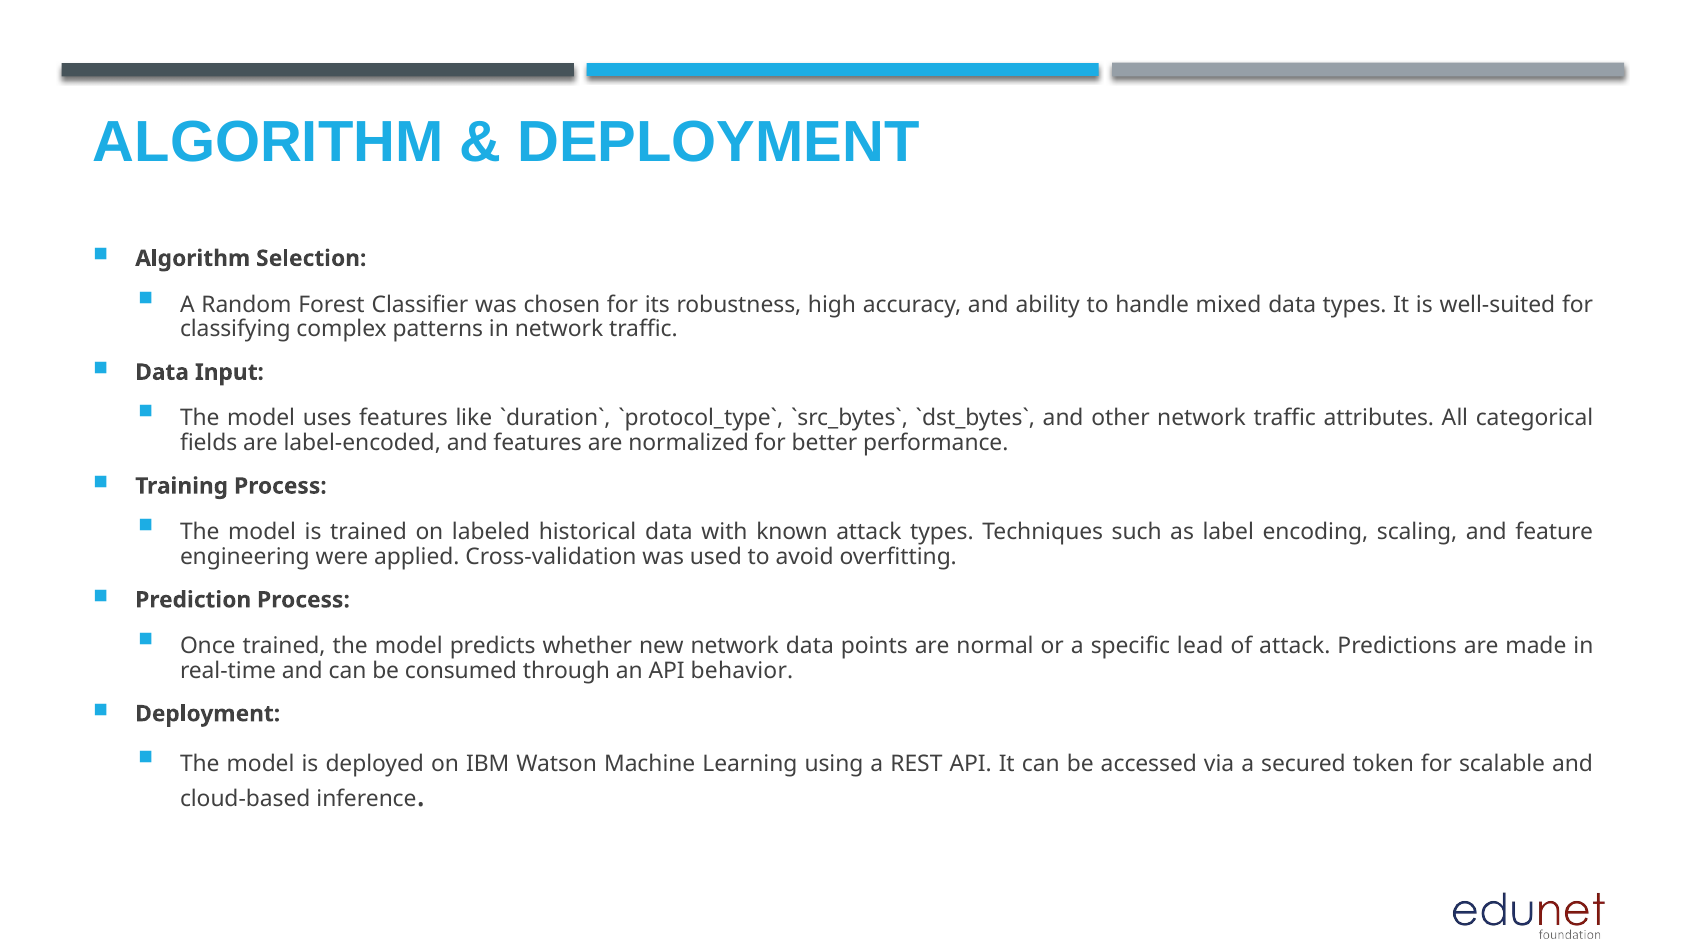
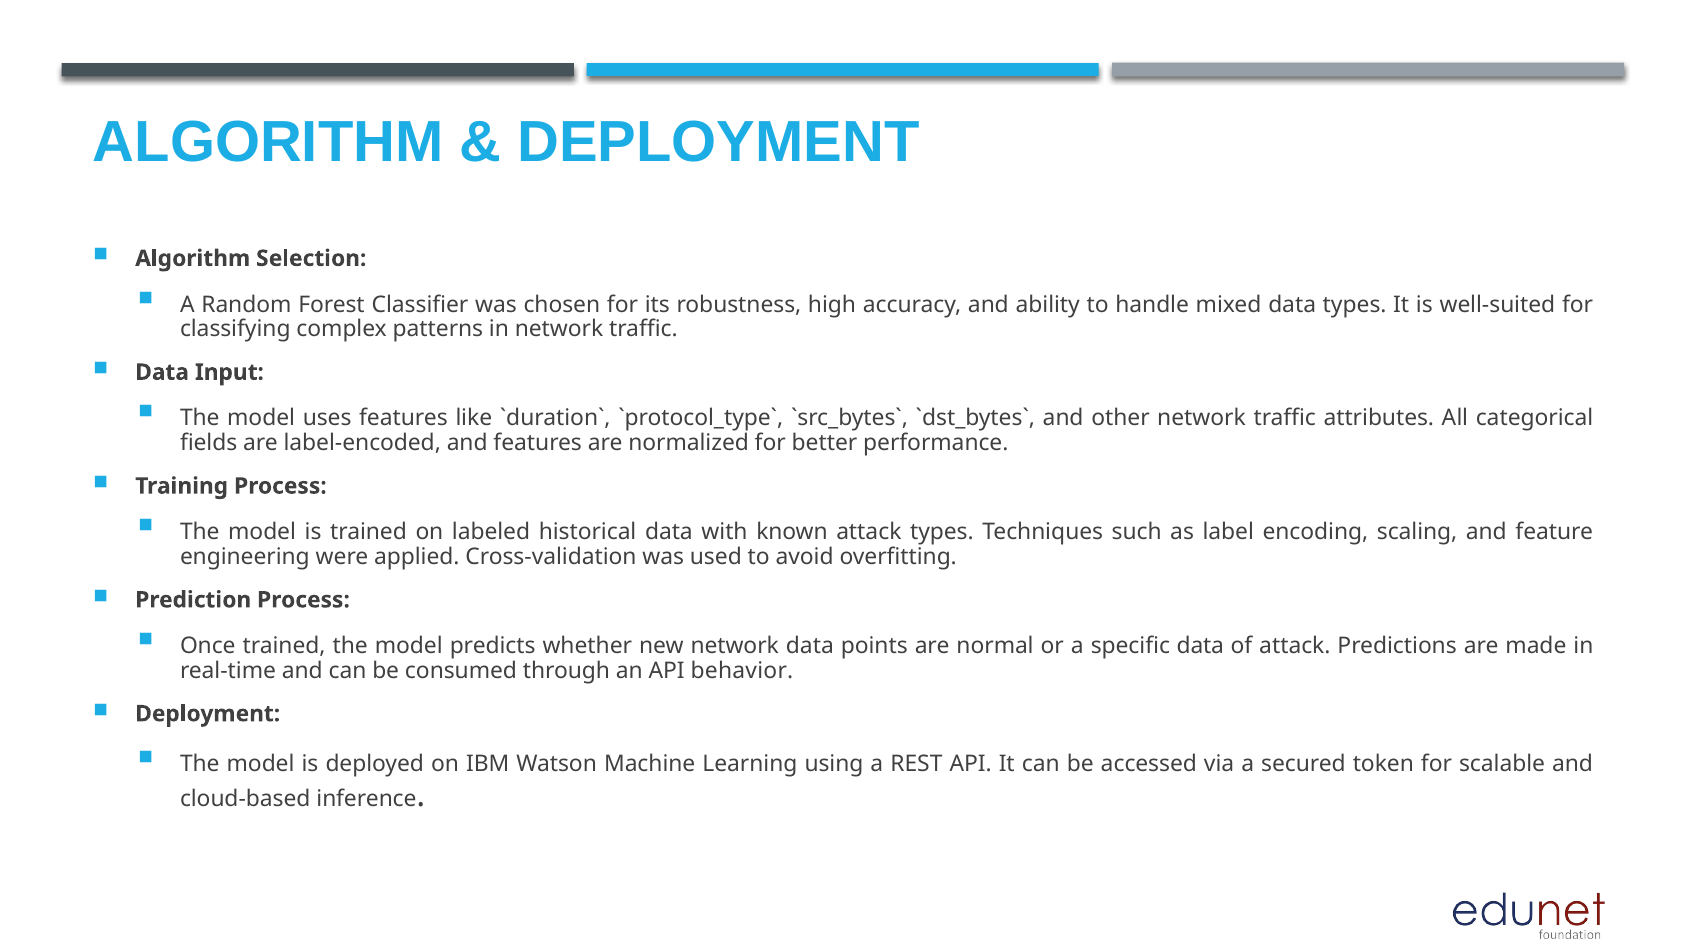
specific lead: lead -> data (1200, 646)
